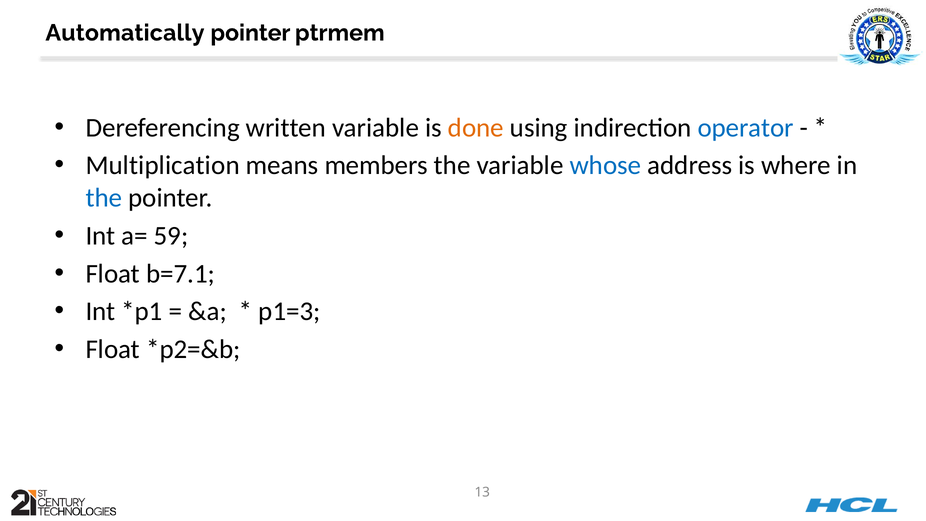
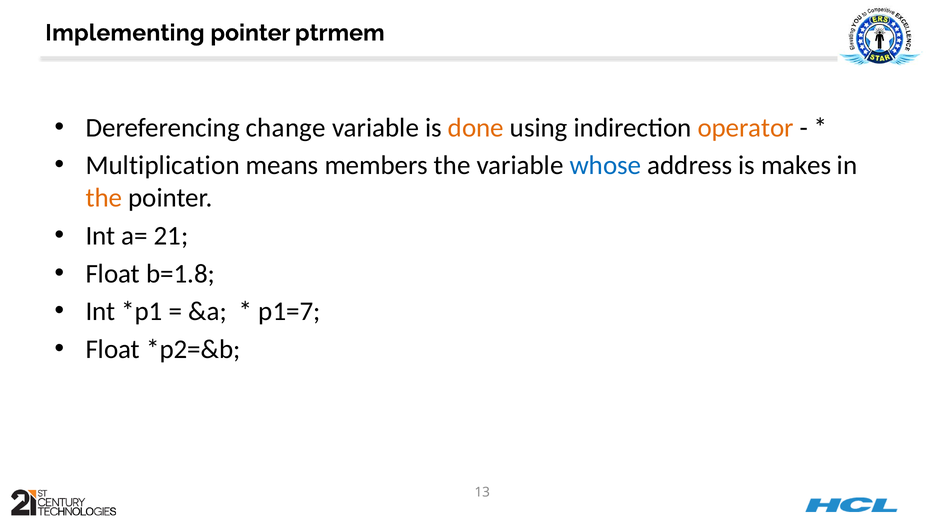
Automatically: Automatically -> Implementing (125, 33)
written: written -> change (286, 128)
operator colour: blue -> orange (746, 128)
where: where -> makes (796, 165)
the colour: blue -> orange (104, 198)
59: 59 -> 21 (171, 236)
b=7.1: b=7.1 -> b=1.8 (181, 274)
p1=3: p1=3 -> p1=7 (290, 311)
